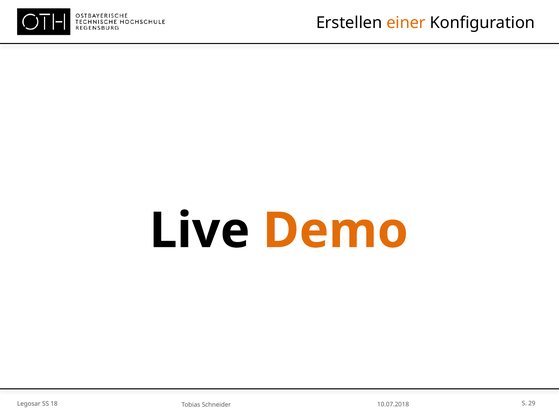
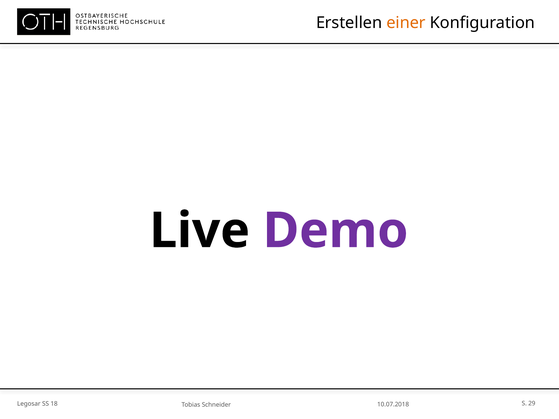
Demo colour: orange -> purple (336, 231)
